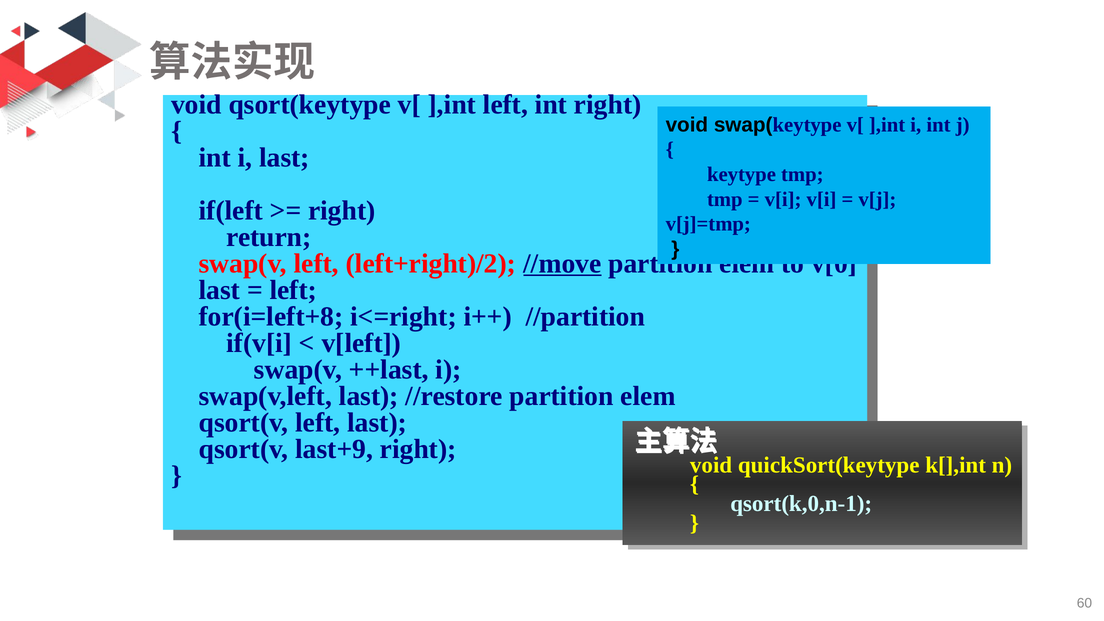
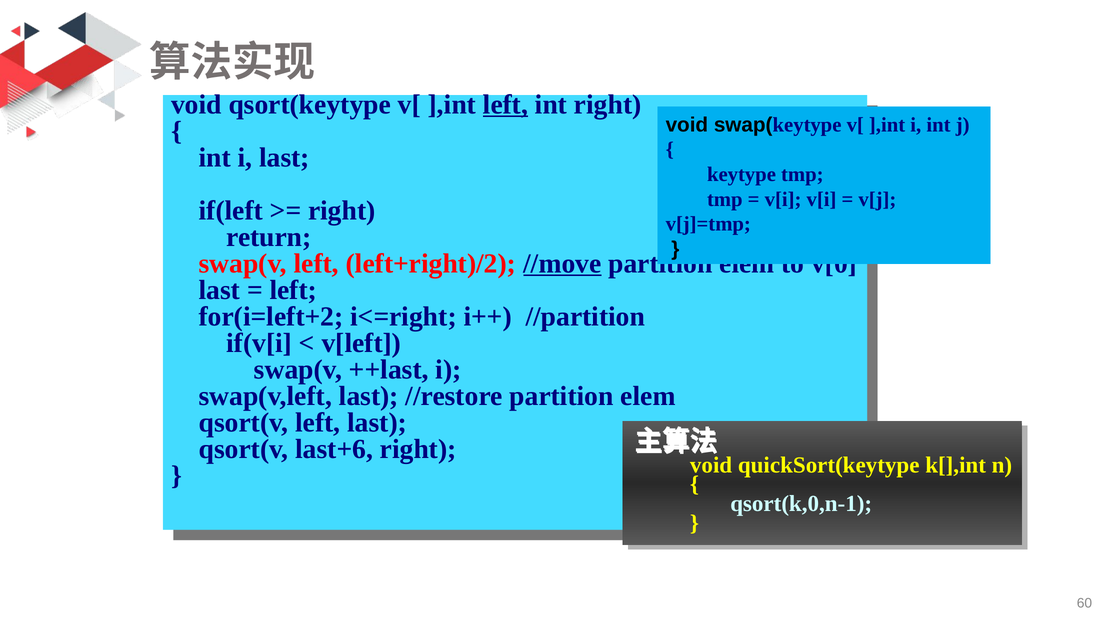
left underline: none -> present (506, 104)
for(i=left+8: for(i=left+8 -> for(i=left+2 (271, 316)
last+9: last+9 -> last+6 (334, 449)
